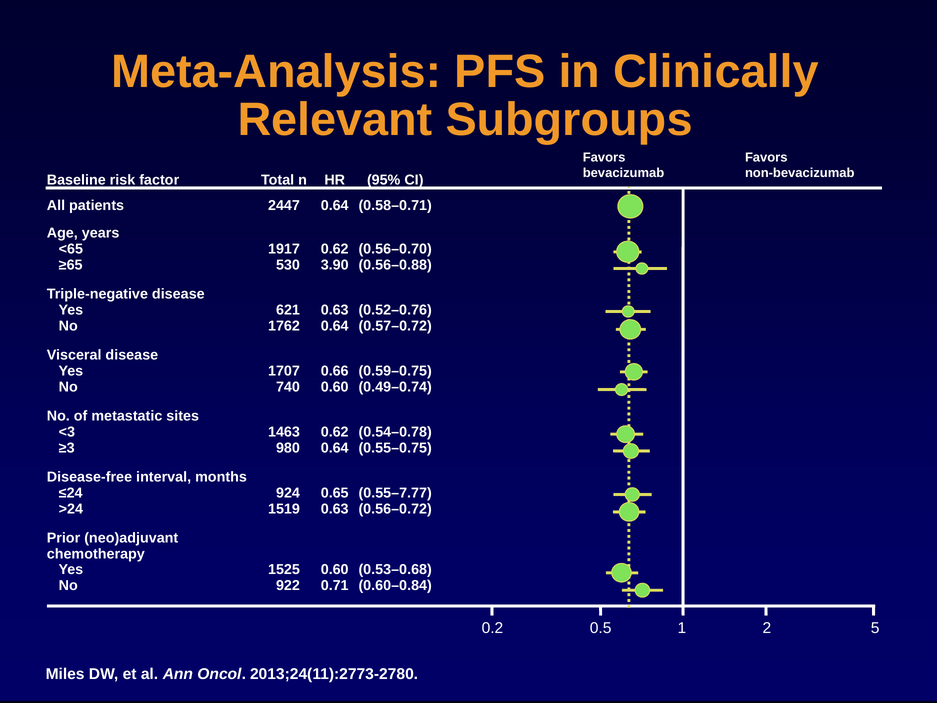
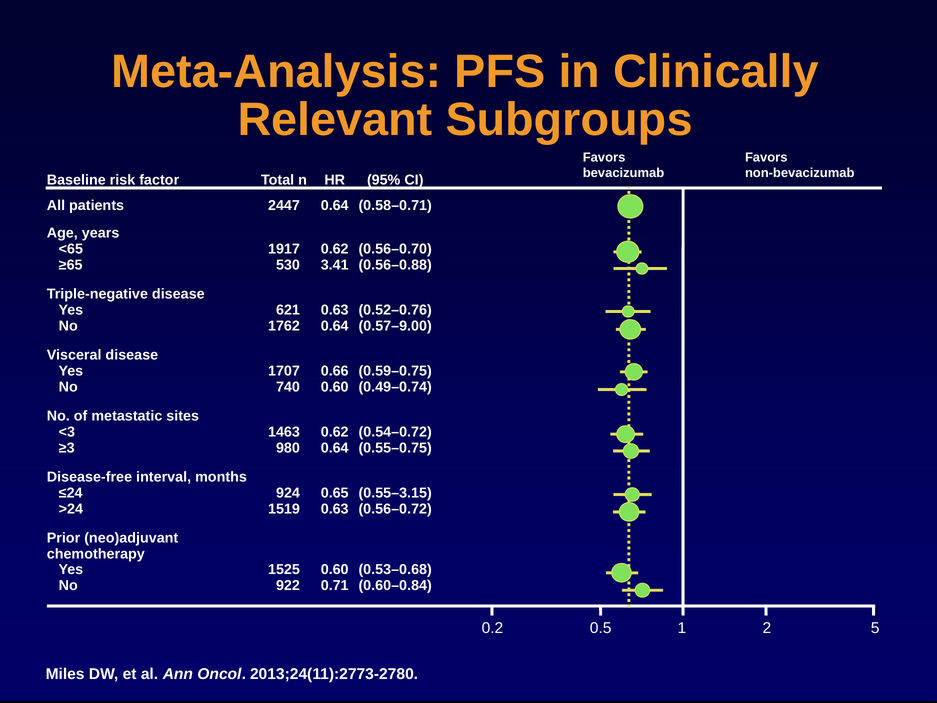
3.90: 3.90 -> 3.41 (335, 265)
0.57–0.72: 0.57–0.72 -> 0.57–9.00 (395, 326)
0.54–0.78: 0.54–0.78 -> 0.54–0.72 (395, 432)
0.55–7.77: 0.55–7.77 -> 0.55–3.15 (395, 493)
